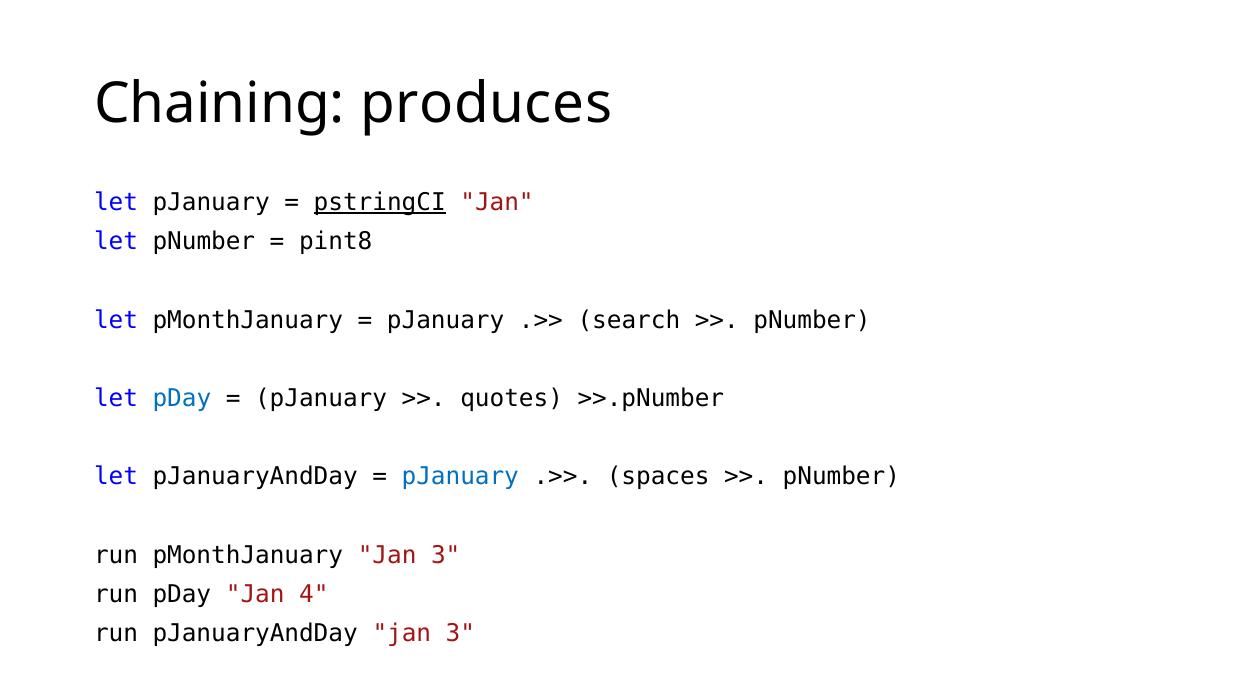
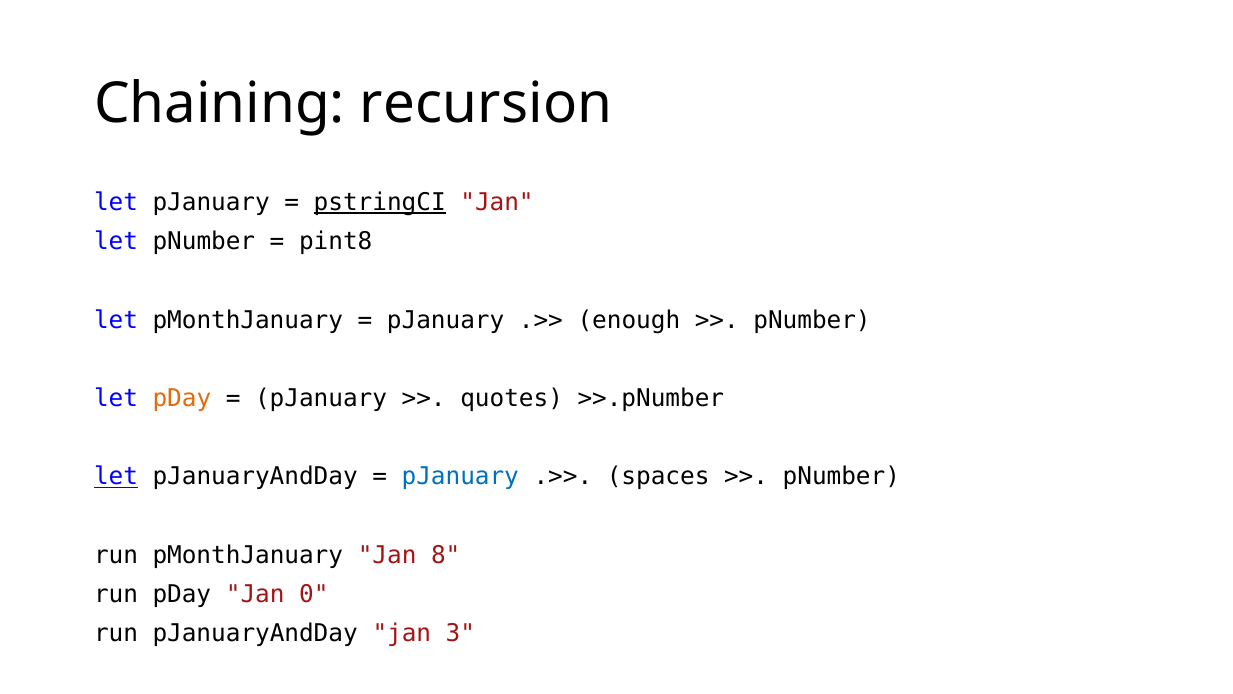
produces: produces -> recursion (486, 104)
search: search -> enough (629, 320)
pDay colour: blue -> orange (182, 398)
let underline: none -> present (116, 477)
pMonthJanuary Jan 3: 3 -> 8 (446, 555)
4: 4 -> 0 (314, 594)
